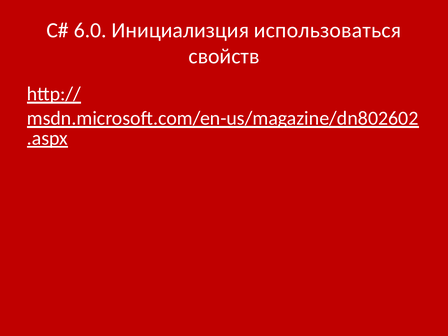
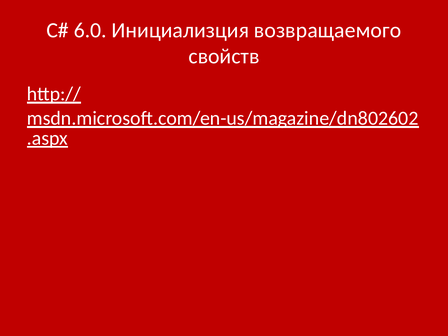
использоваться: использоваться -> возвращаемого (328, 30)
